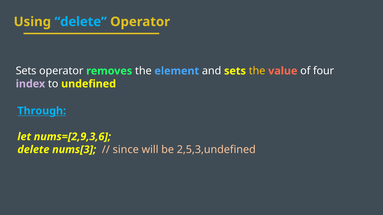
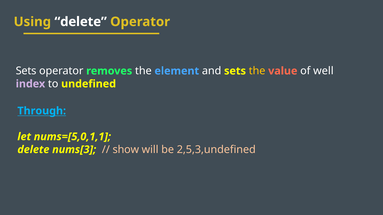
delete colour: light blue -> white (81, 22)
four: four -> well (323, 71)
nums=[2,9,3,6: nums=[2,9,3,6 -> nums=[5,0,1,1 (72, 137)
since: since -> show (126, 150)
